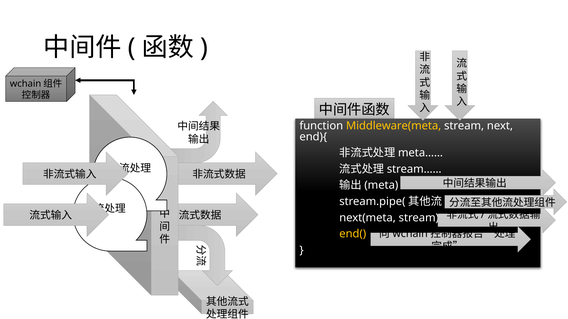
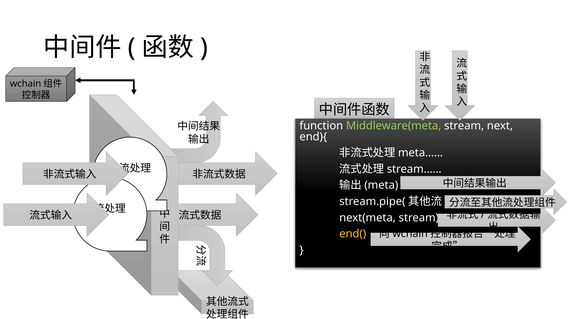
Middleware(meta colour: yellow -> light green (394, 126)
